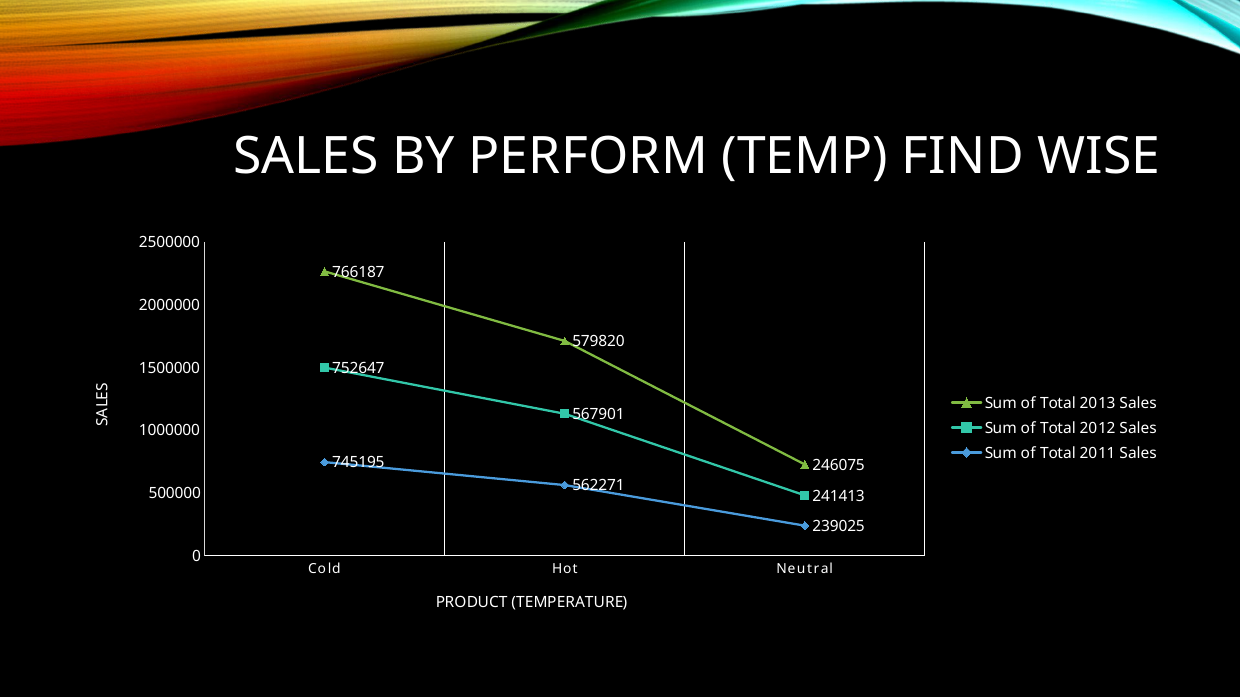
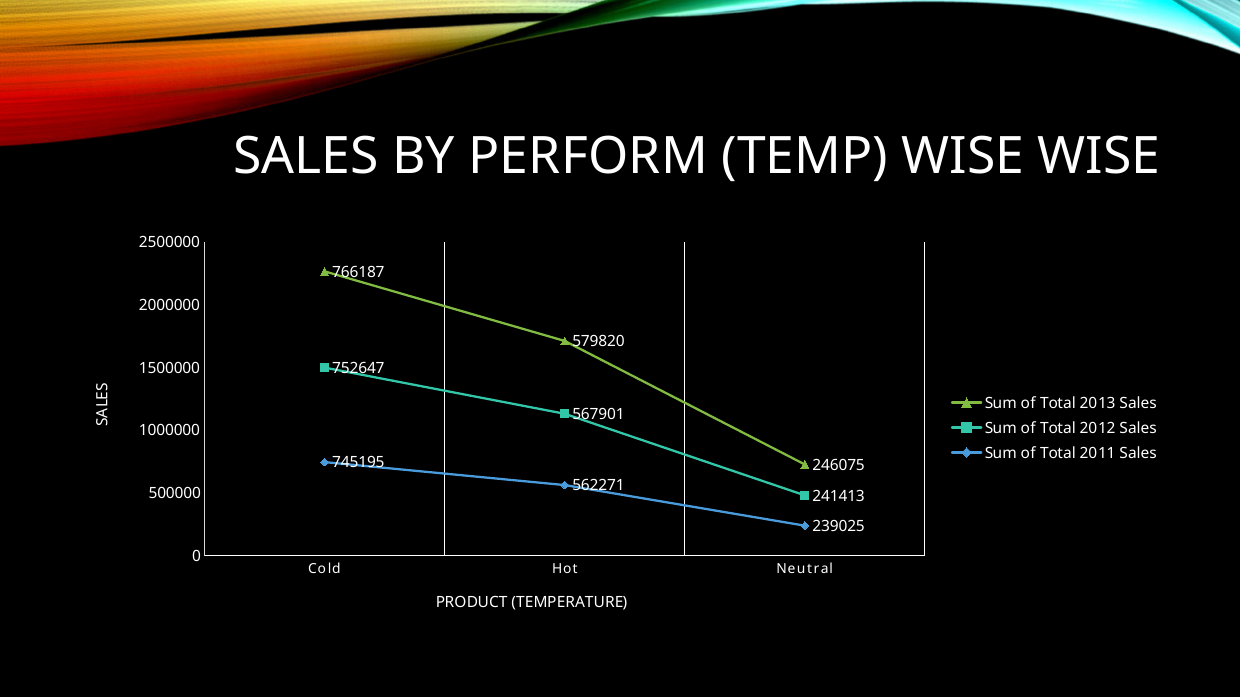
TEMP FIND: FIND -> WISE (963, 156)
